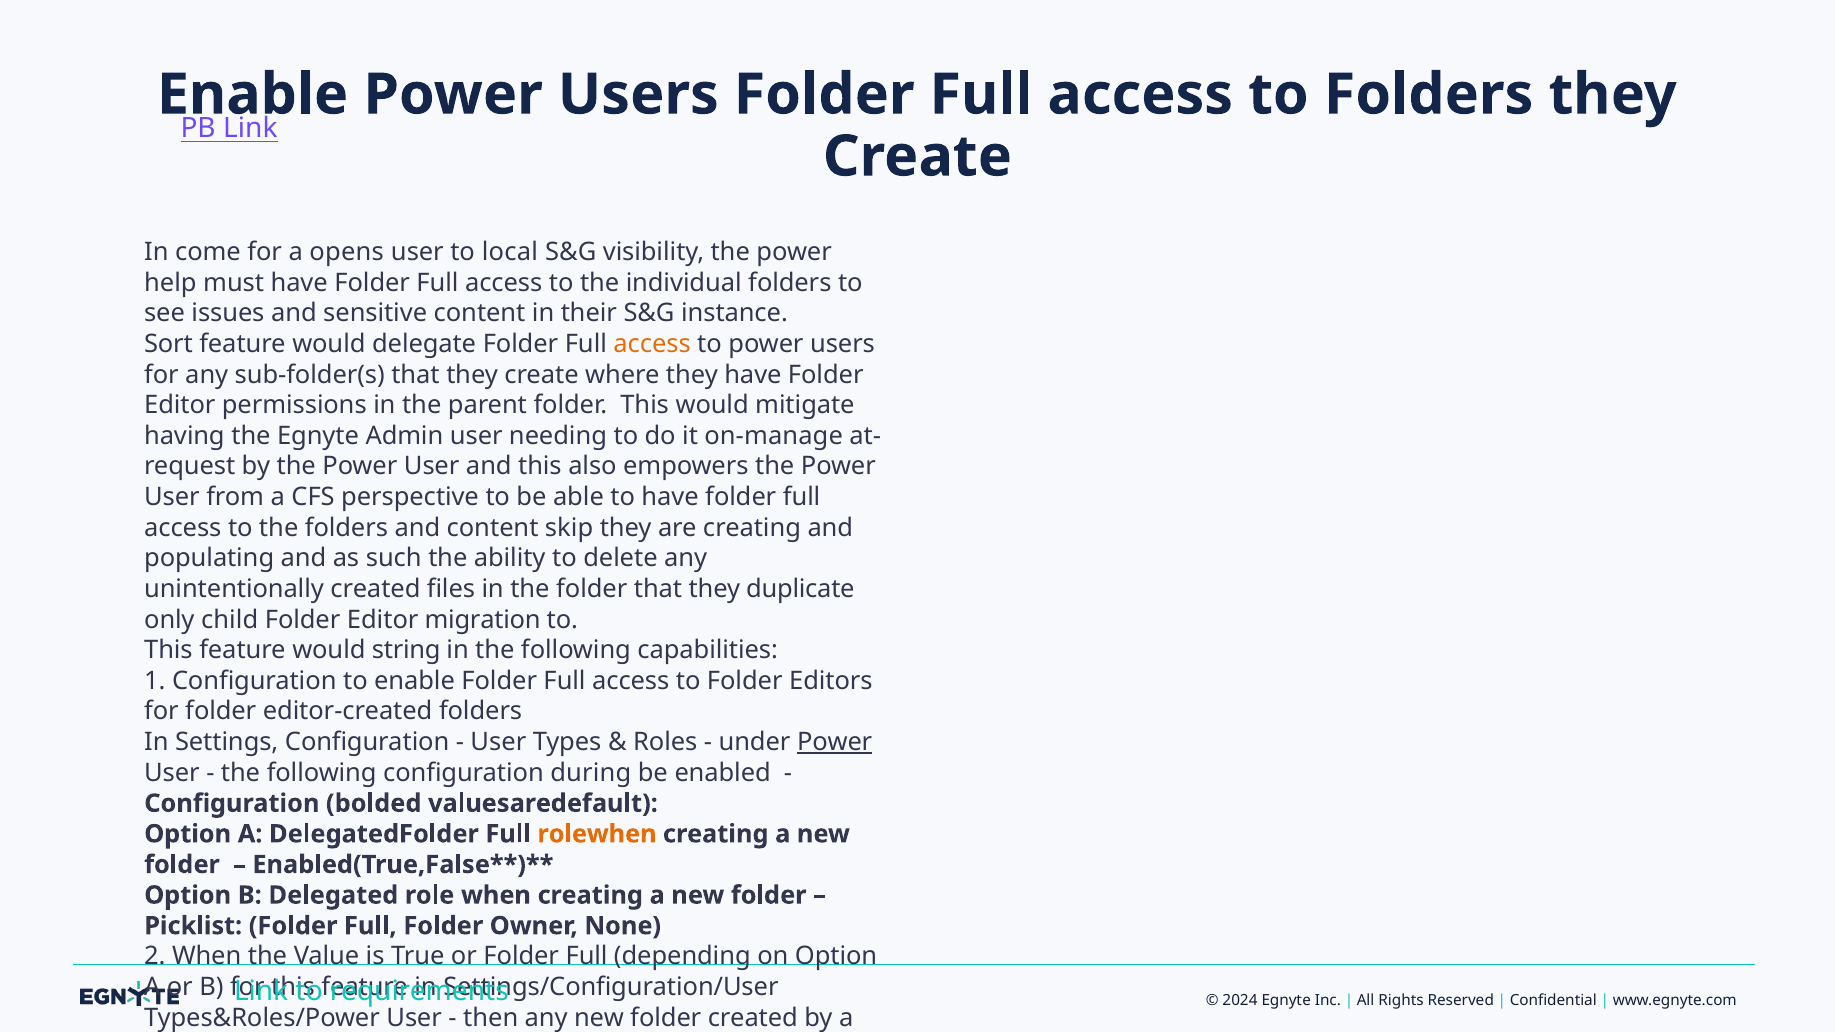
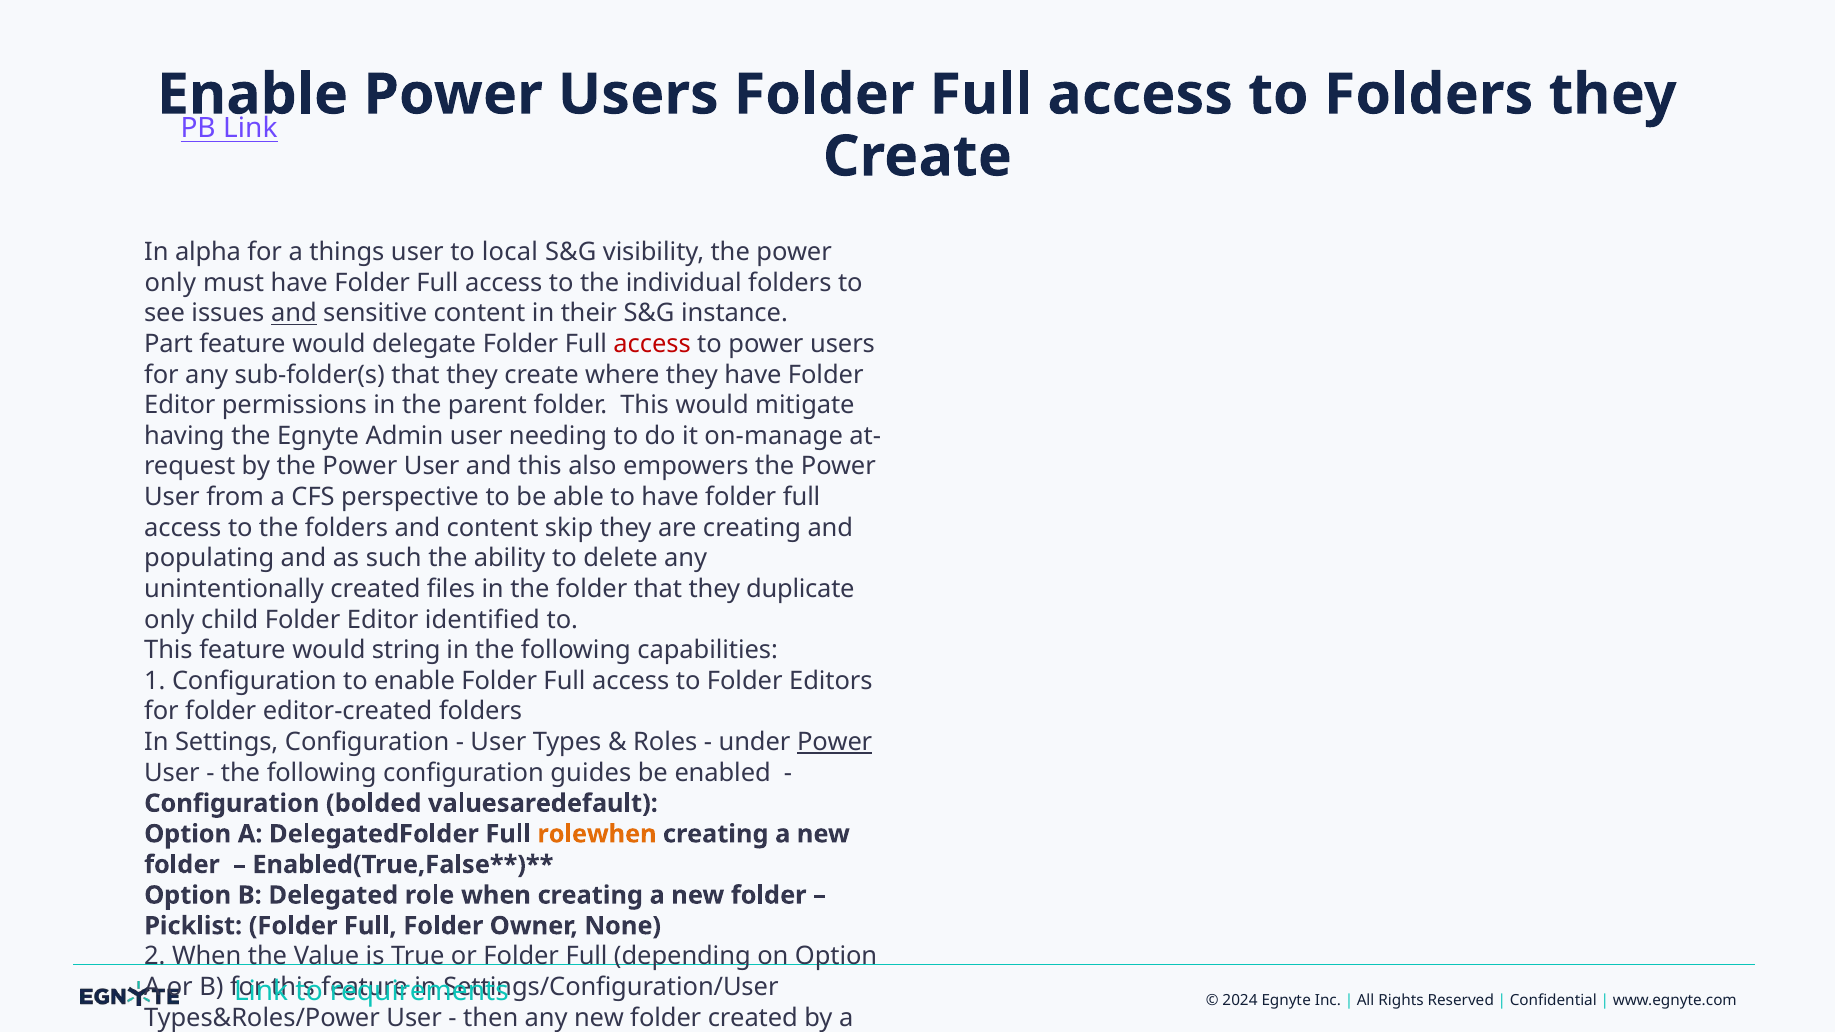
come: come -> alpha (208, 252)
opens: opens -> things (347, 252)
help: help -> only (170, 283)
and underline: none -> present (294, 313)
Sort: Sort -> Part (169, 344)
access colour: orange -> red (652, 344)
migration: migration -> identified (482, 620)
during: during -> guides (591, 773)
